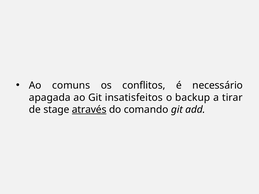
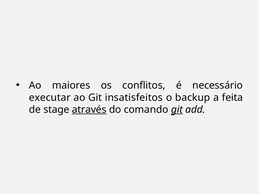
comuns: comuns -> maiores (71, 86)
apagada: apagada -> executar (50, 98)
tirar: tirar -> feita (232, 98)
git underline: none -> present (177, 110)
